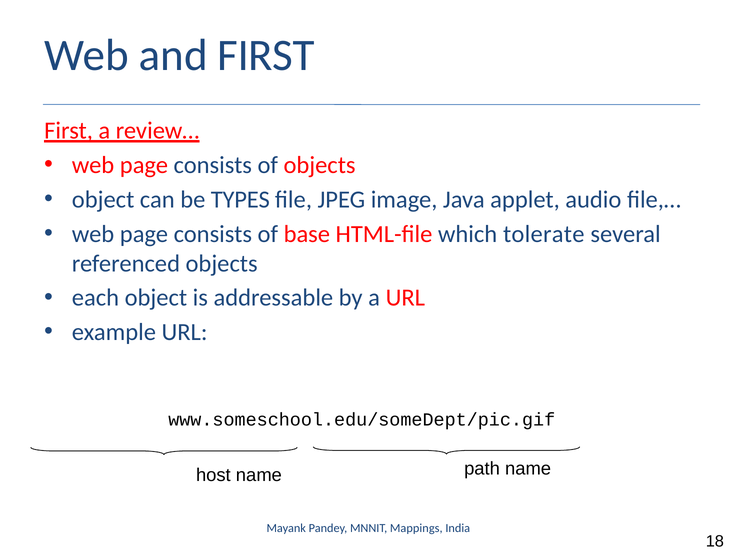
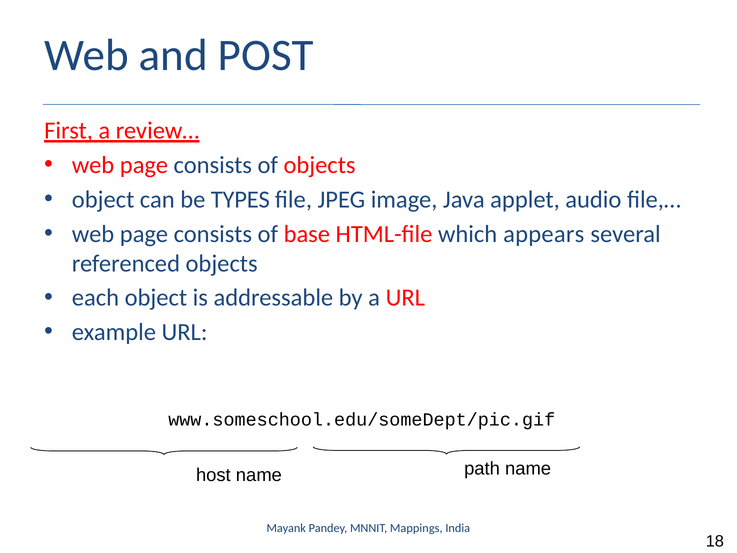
and FIRST: FIRST -> POST (266, 55)
tolerate: tolerate -> appears (544, 234)
